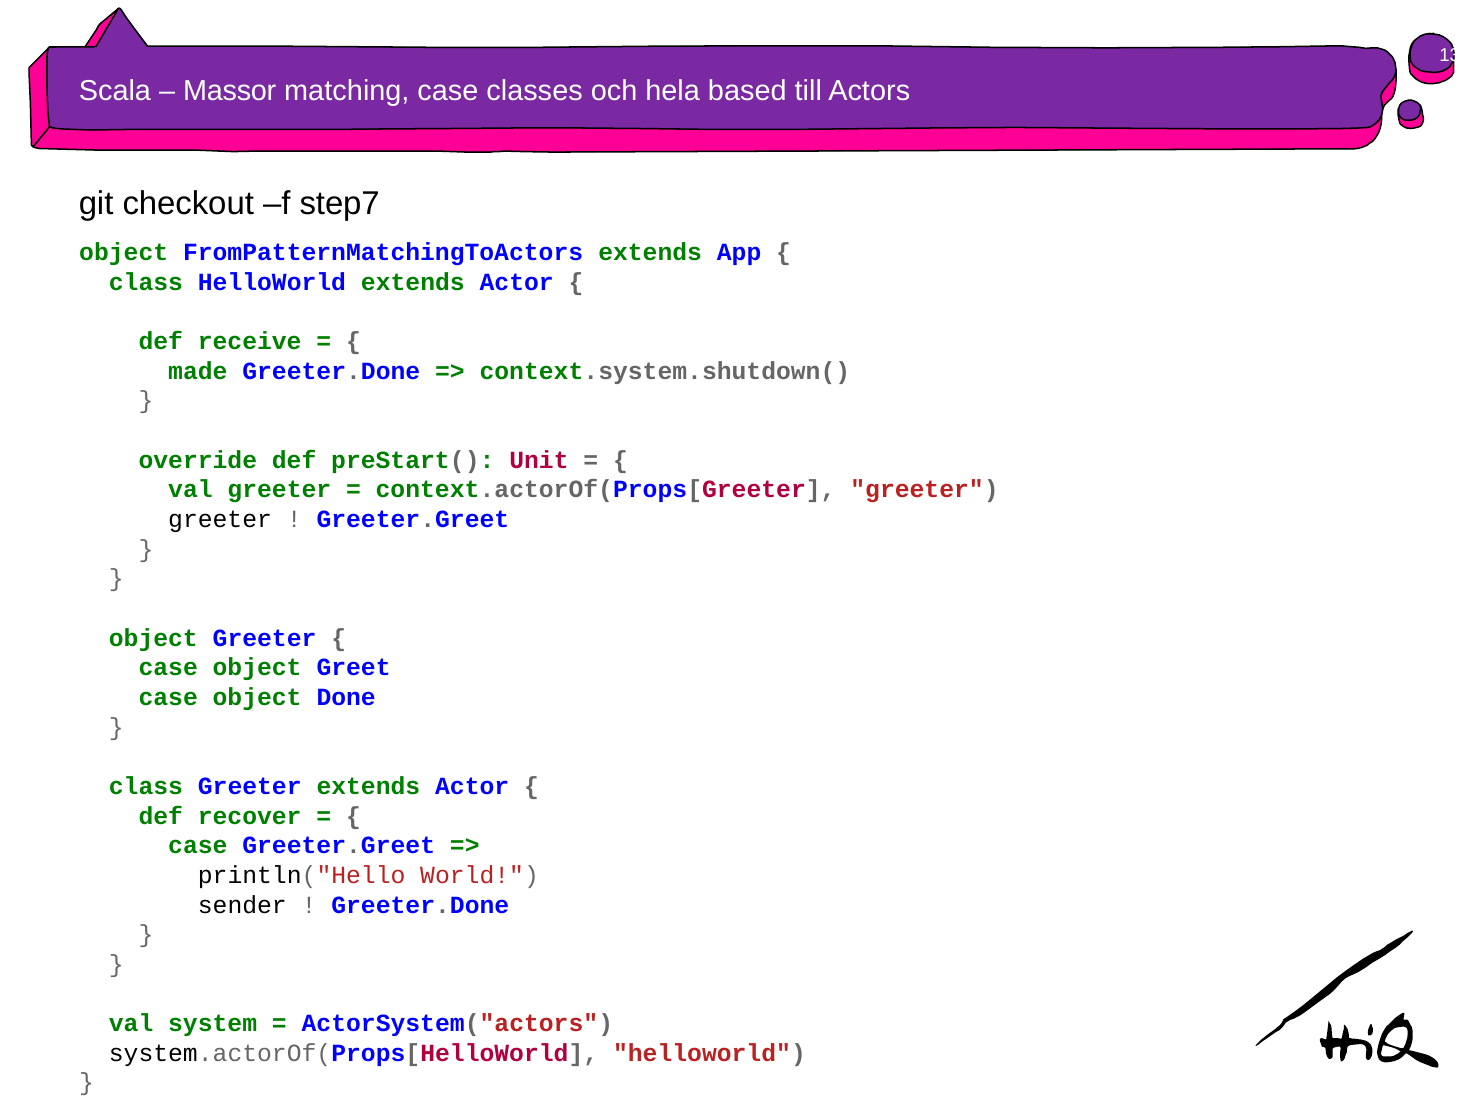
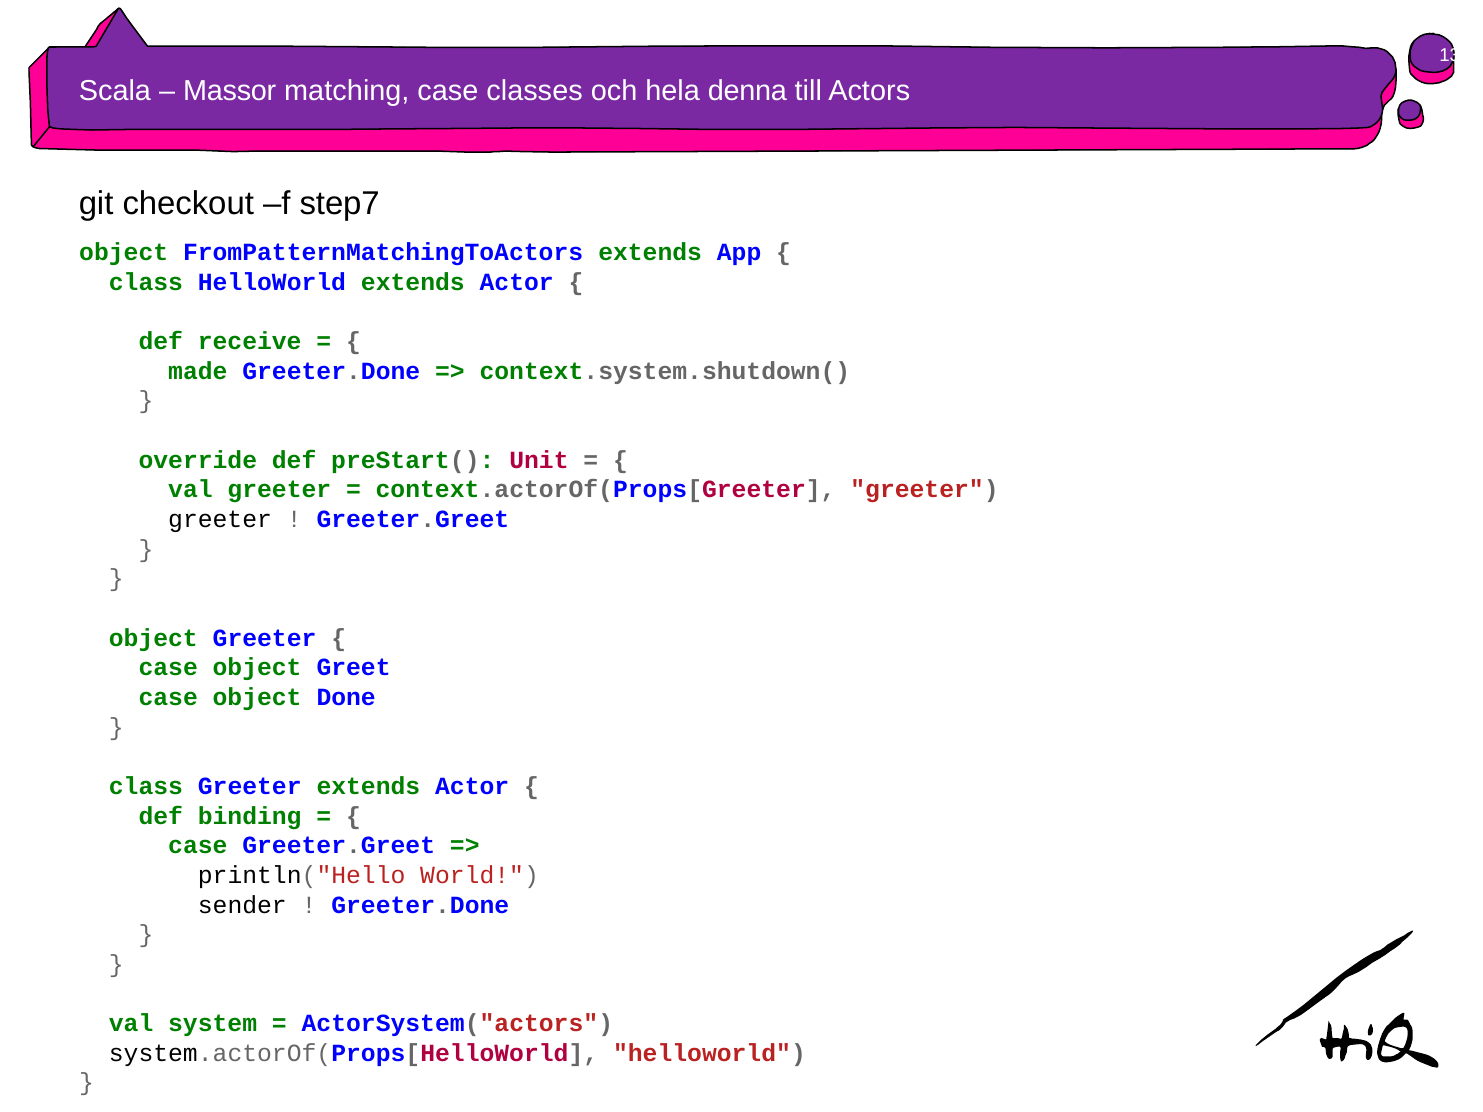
based: based -> denna (748, 91)
recover: recover -> binding (250, 816)
